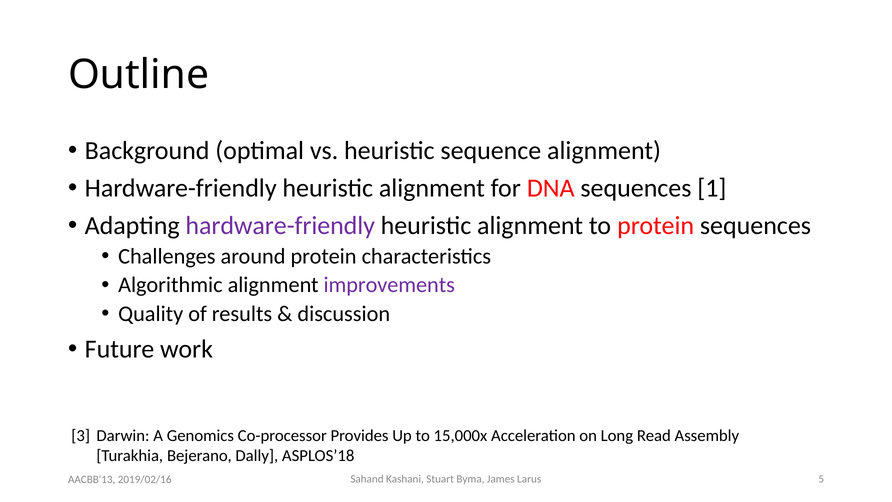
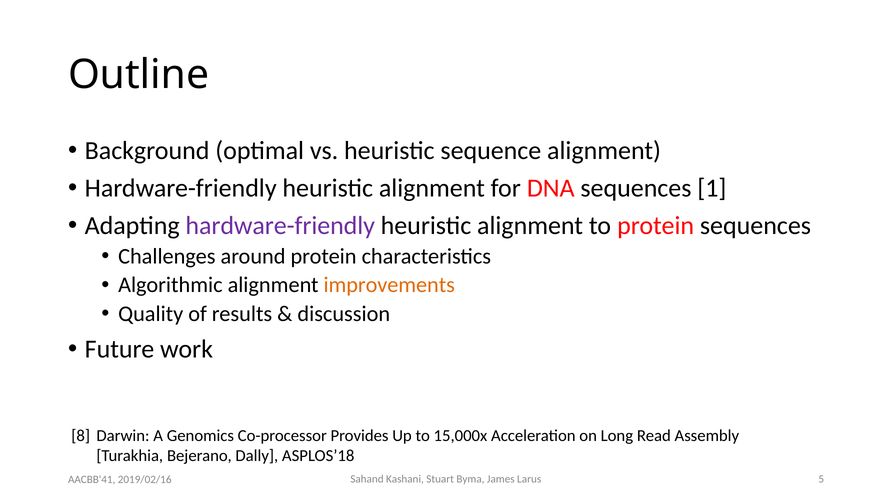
improvements colour: purple -> orange (389, 285)
3: 3 -> 8 (81, 435)
AACBB'13: AACBB'13 -> AACBB'41 (92, 479)
